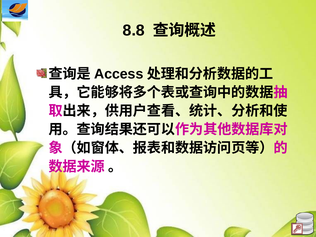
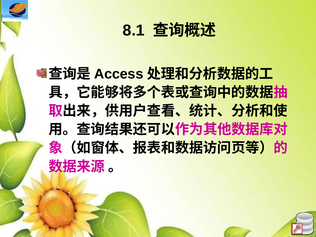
8.8: 8.8 -> 8.1 (134, 30)
